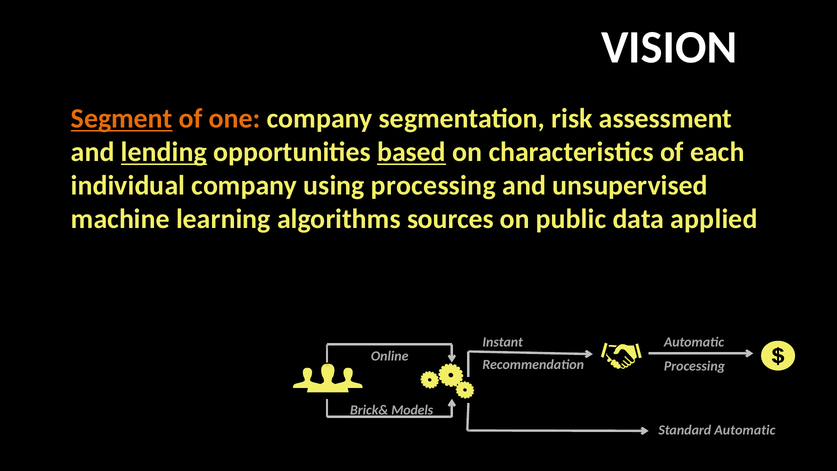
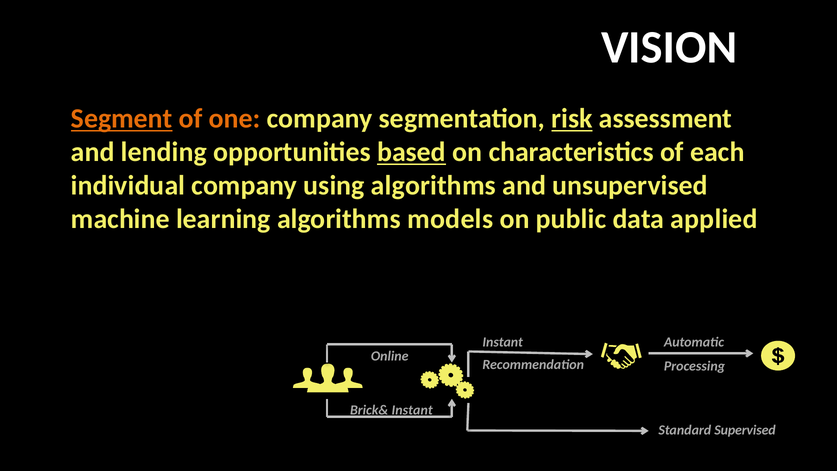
risk underline: none -> present (572, 119)
lending underline: present -> none (164, 152)
using processing: processing -> algorithms (433, 186)
sources: sources -> models (450, 219)
Brick& Models: Models -> Instant (412, 410)
Standard Automatic: Automatic -> Supervised (745, 430)
